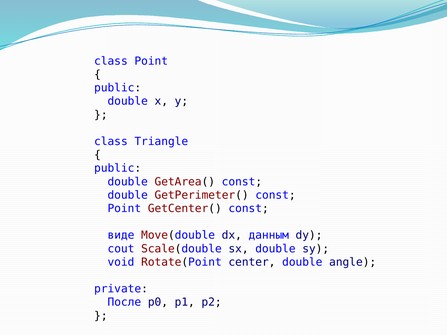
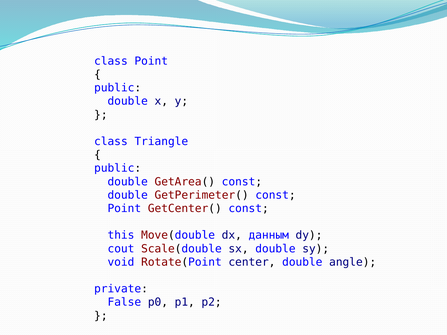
виде: виде -> this (121, 235)
После: После -> False (124, 303)
